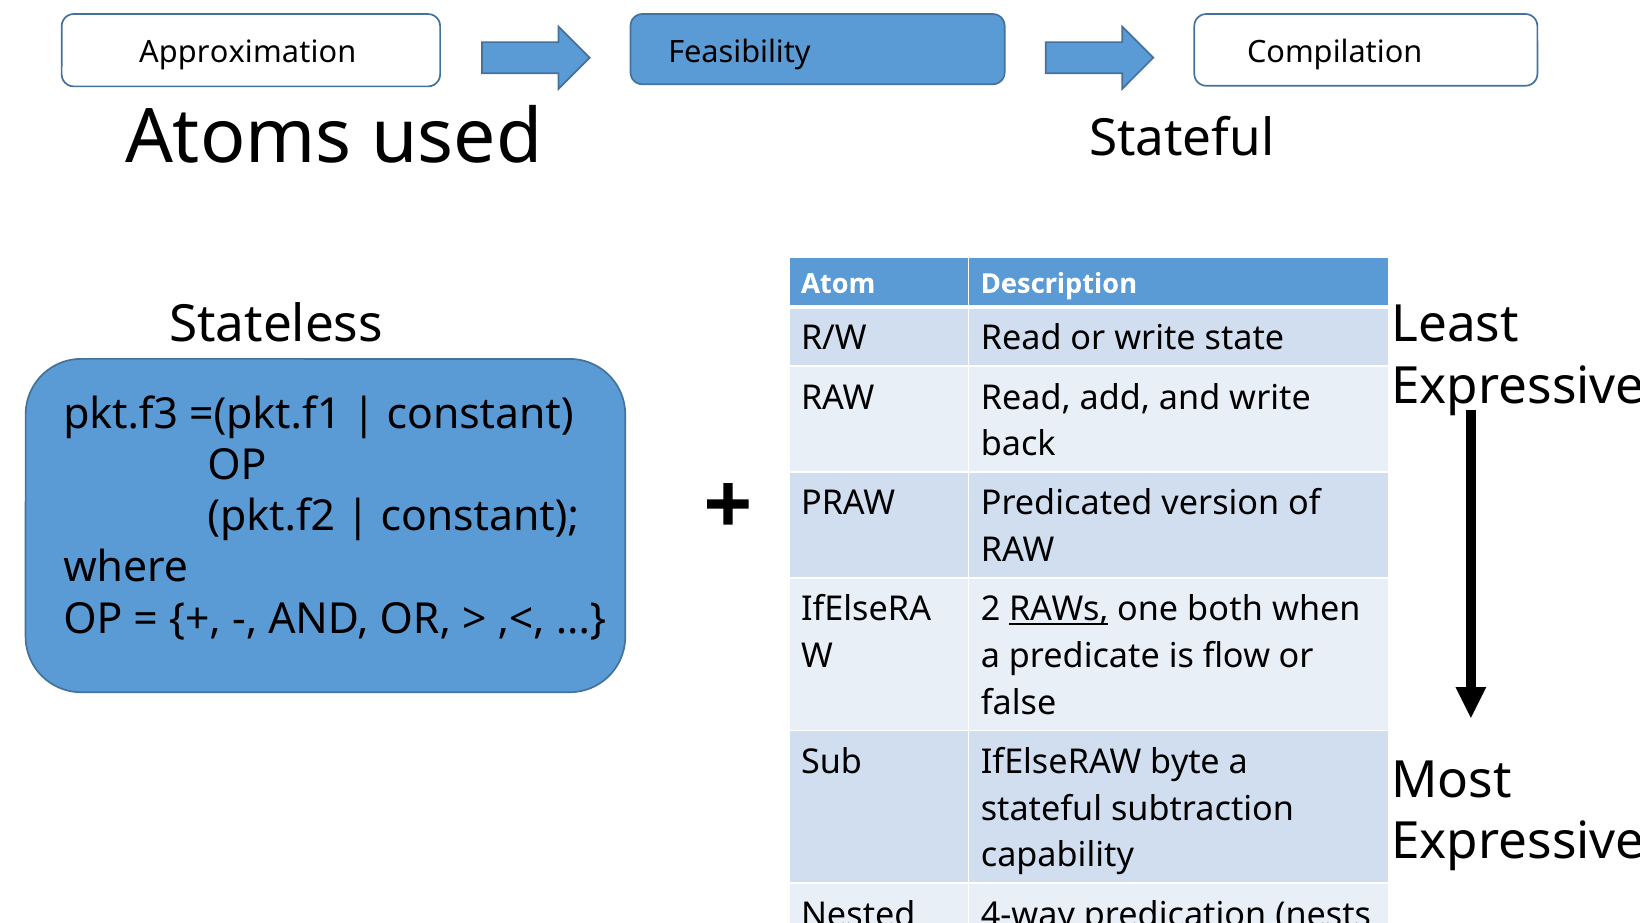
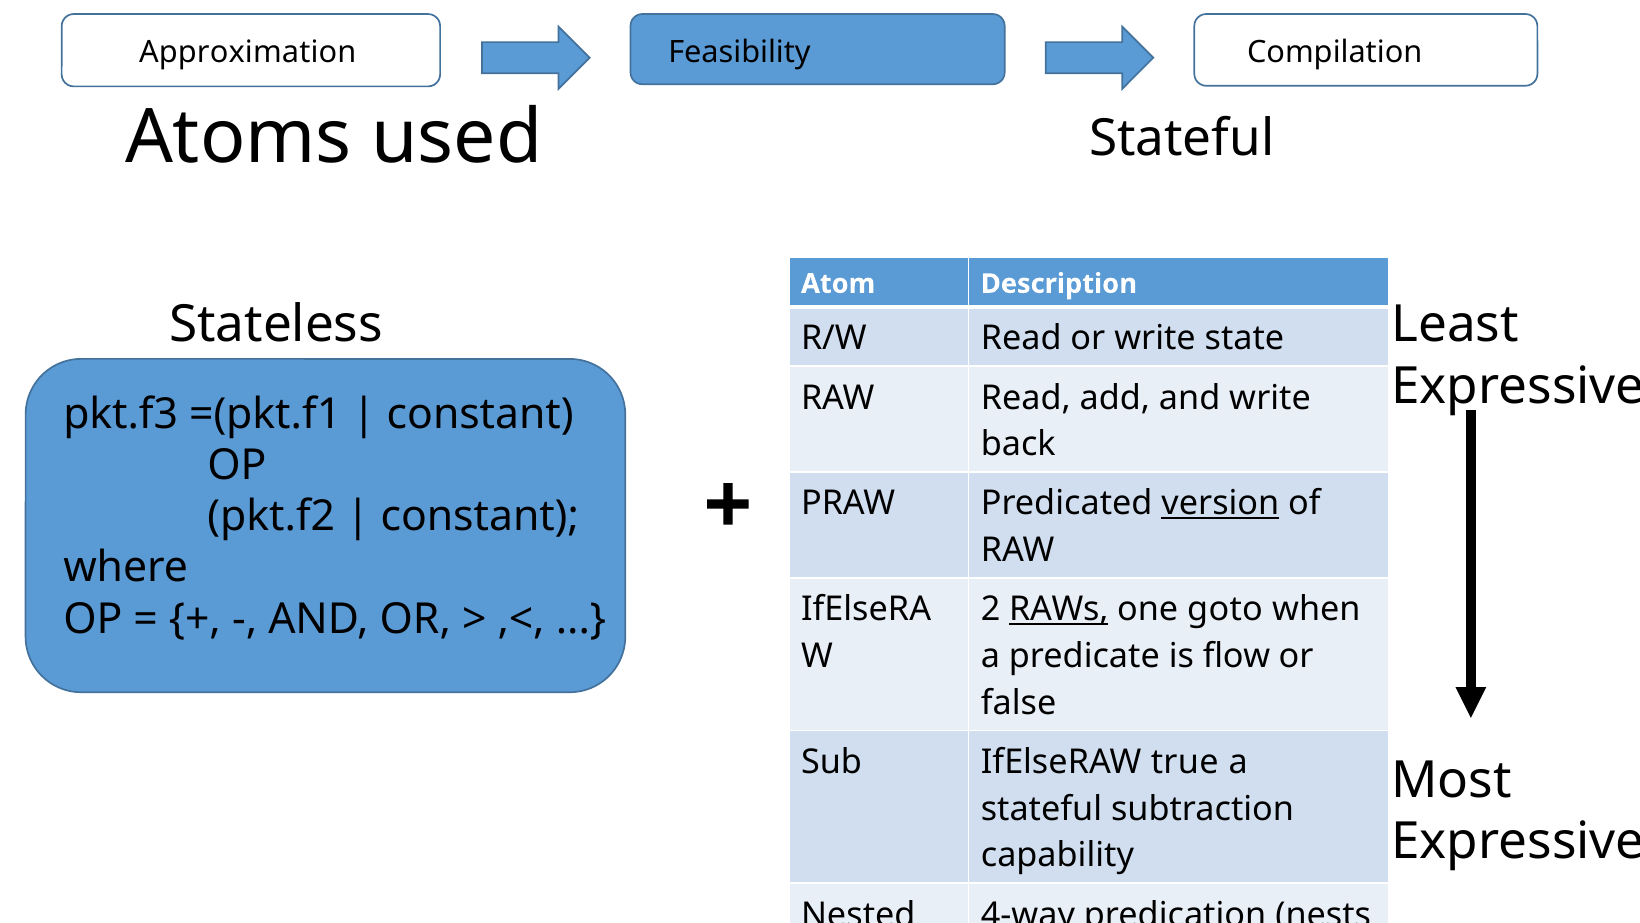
version underline: none -> present (1220, 503)
both: both -> goto (1225, 609)
byte: byte -> true (1185, 762)
